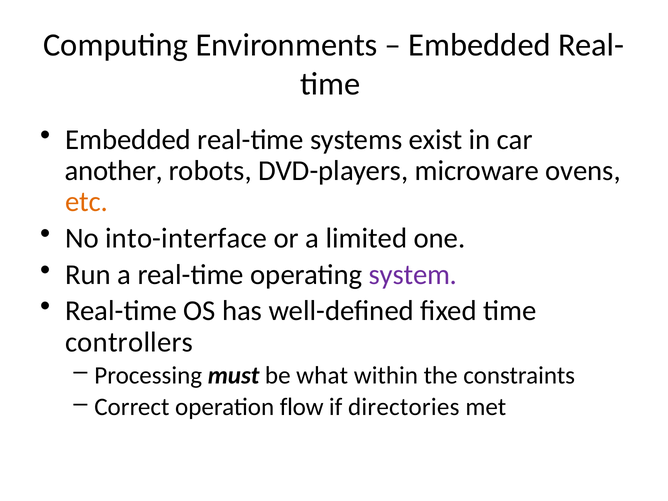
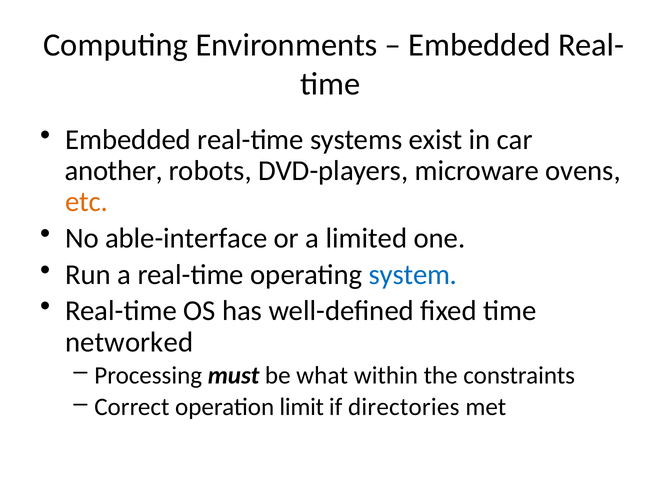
into-interface: into-interface -> able-interface (186, 238)
system colour: purple -> blue (413, 275)
controllers: controllers -> networked (129, 342)
flow: flow -> limit (302, 407)
